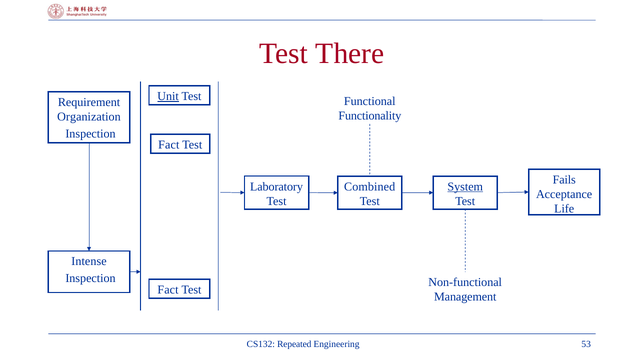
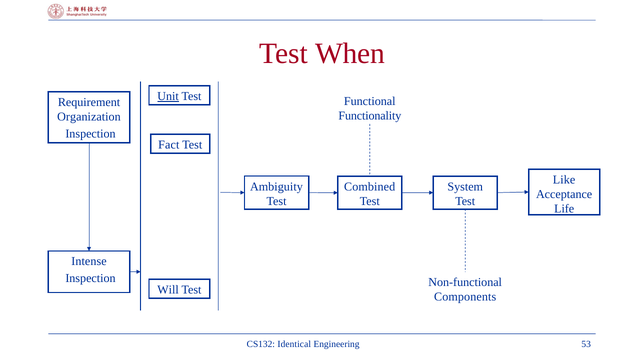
There: There -> When (350, 54)
Fails: Fails -> Like (564, 180)
Laboratory: Laboratory -> Ambiguity (276, 187)
System underline: present -> none (465, 187)
Fact: Fact -> Will (168, 290)
Management: Management -> Components (465, 297)
Repeated: Repeated -> Identical (294, 345)
